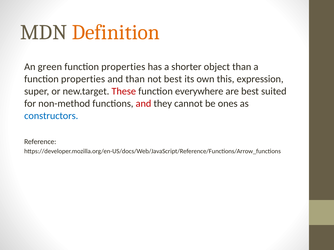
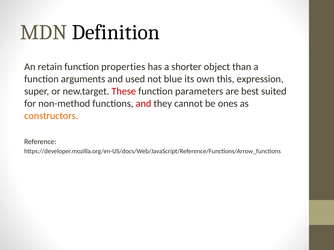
Definition colour: orange -> black (116, 32)
green: green -> retain (50, 67)
properties: properties -> arguments (83, 79)
and than: than -> used (135, 79)
not best: best -> blue (173, 79)
everywhere: everywhere -> parameters (199, 91)
constructors colour: blue -> orange (51, 116)
